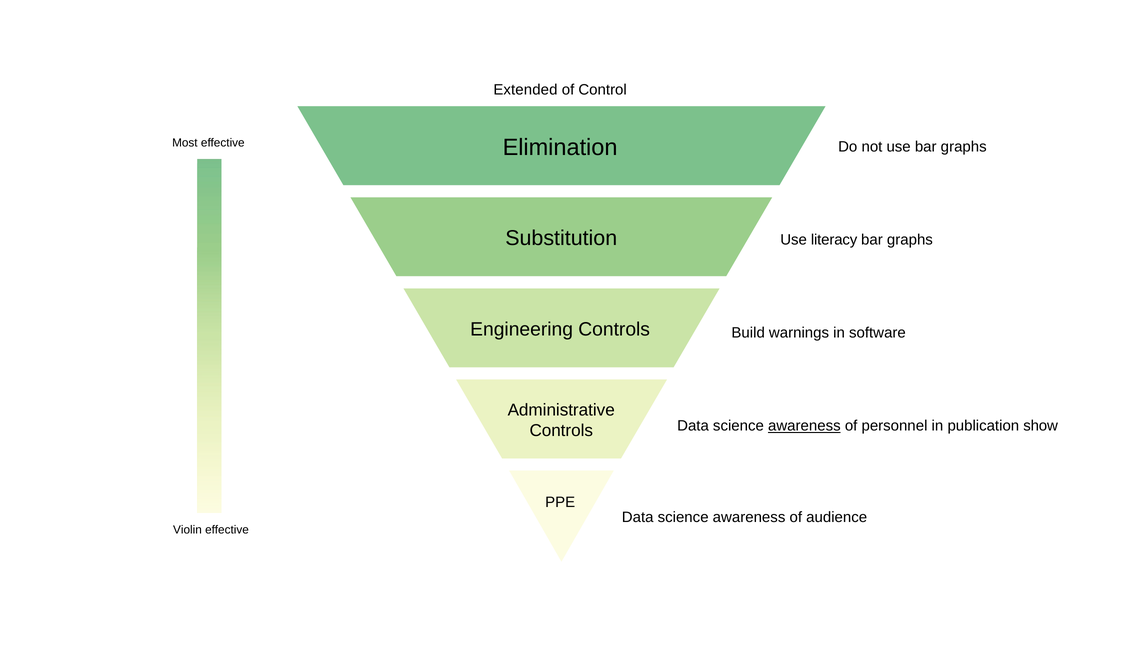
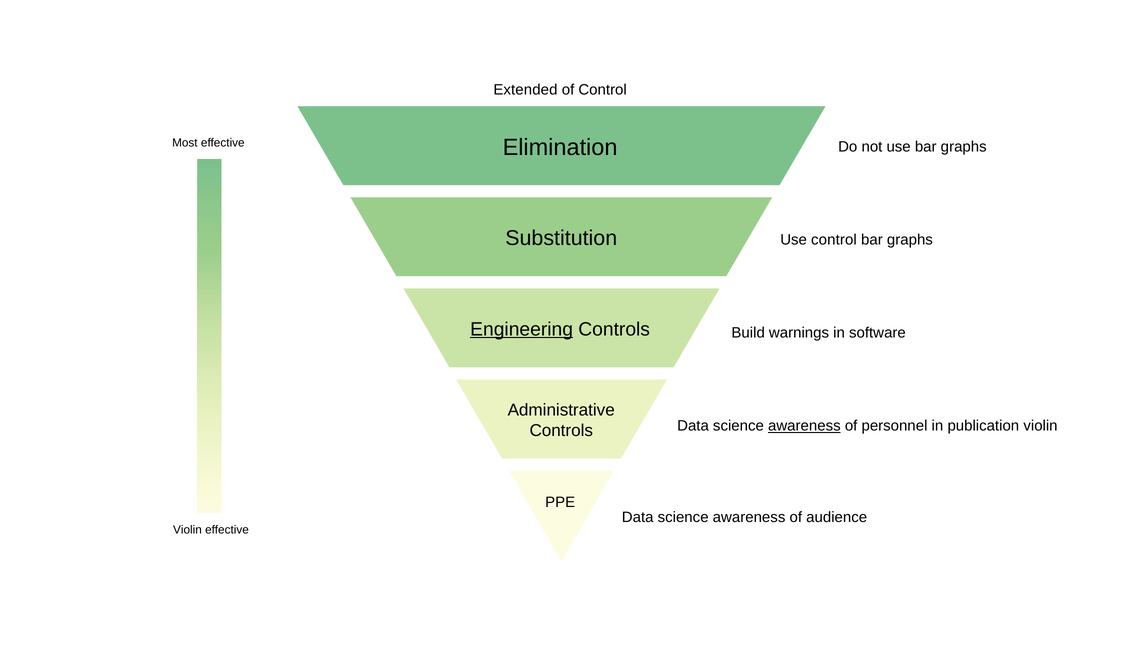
Use literacy: literacy -> control (834, 240)
Engineering underline: none -> present (522, 329)
publication show: show -> violin (1041, 426)
